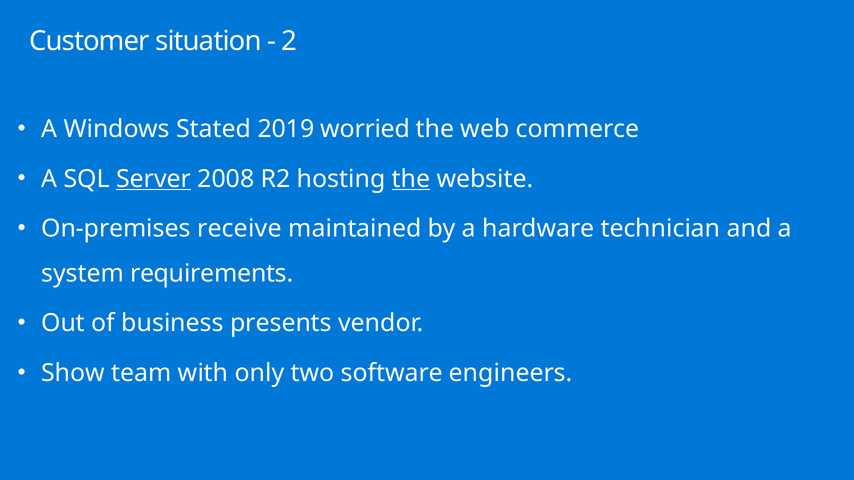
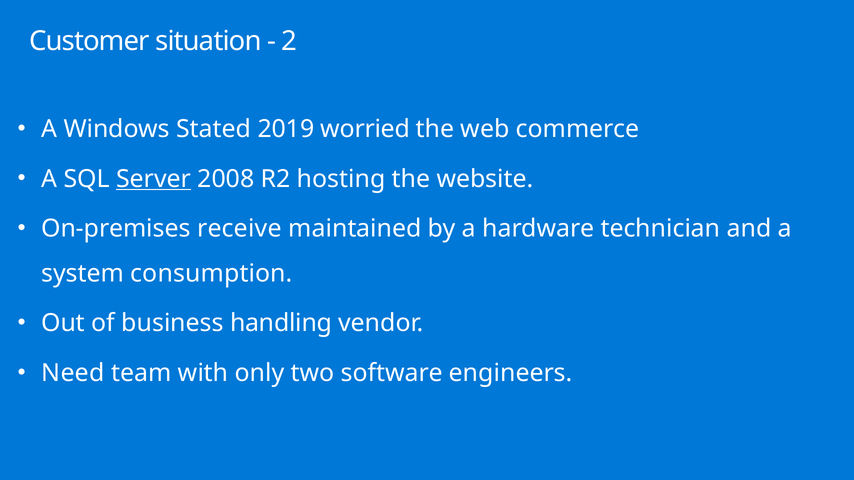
the underline: present -> none (411, 179)
requirements: requirements -> consumption (211, 274)
presents: presents -> handling (281, 323)
Show: Show -> Need (73, 373)
